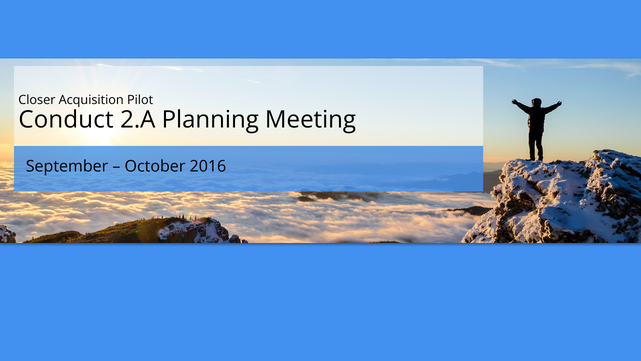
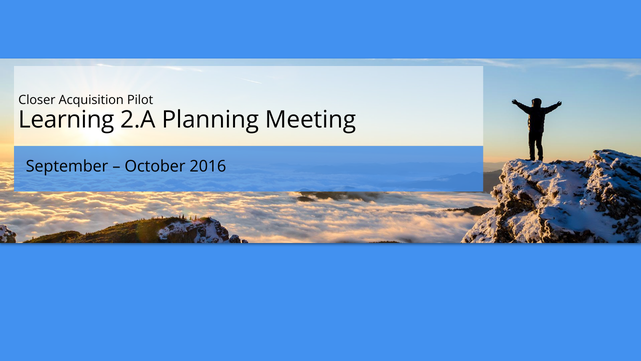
Conduct: Conduct -> Learning (66, 120)
